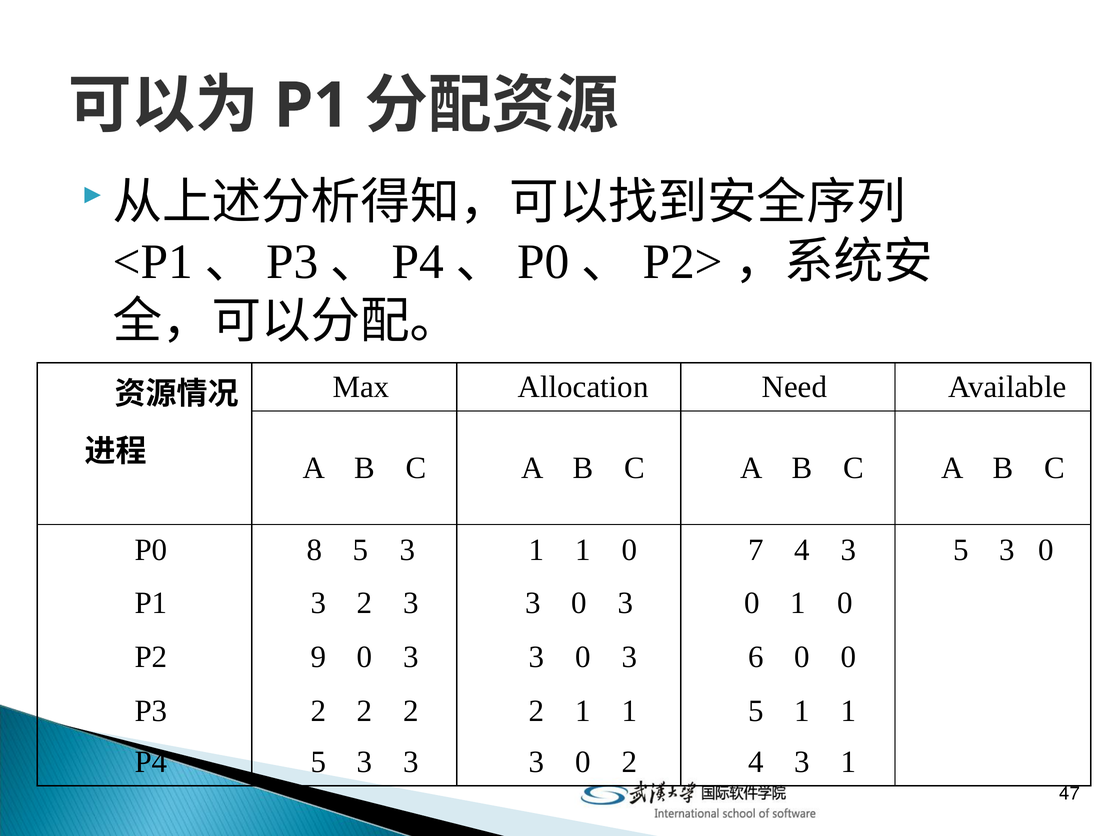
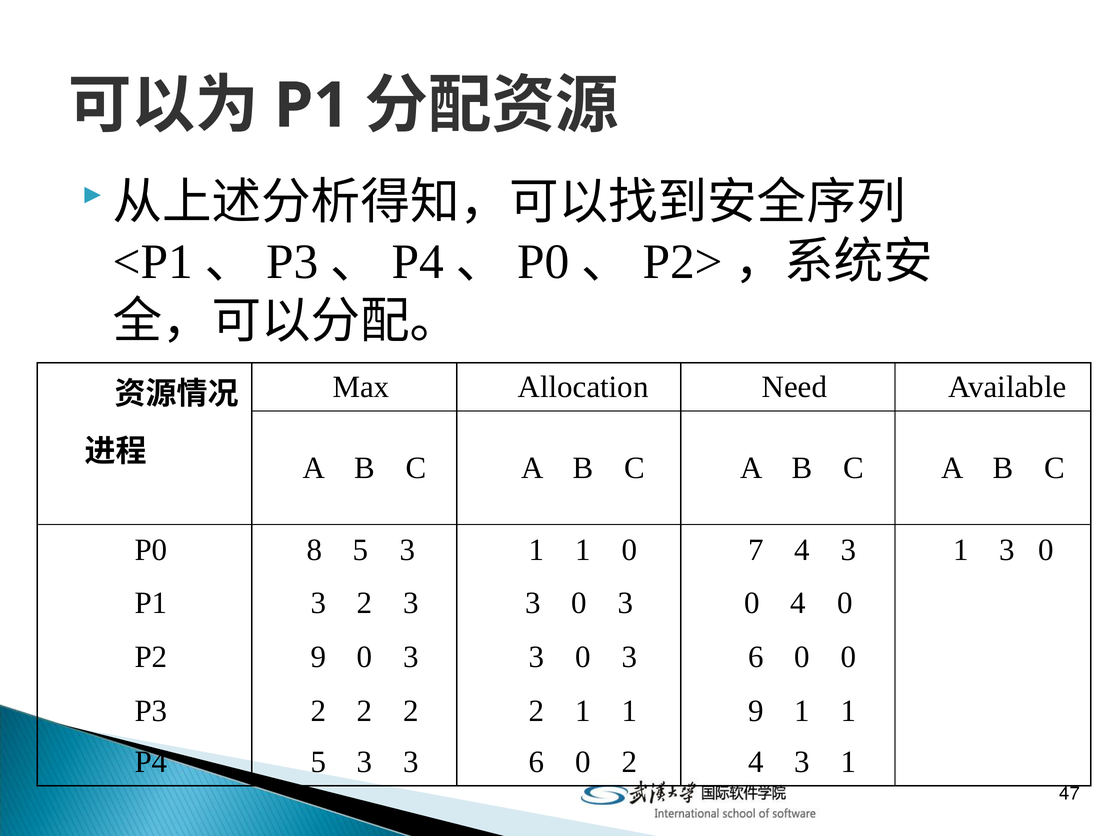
7 4 3 5: 5 -> 1 (961, 550)
0 1: 1 -> 4 (798, 602)
1 5: 5 -> 9 (756, 710)
3 3 3: 3 -> 6 (537, 762)
